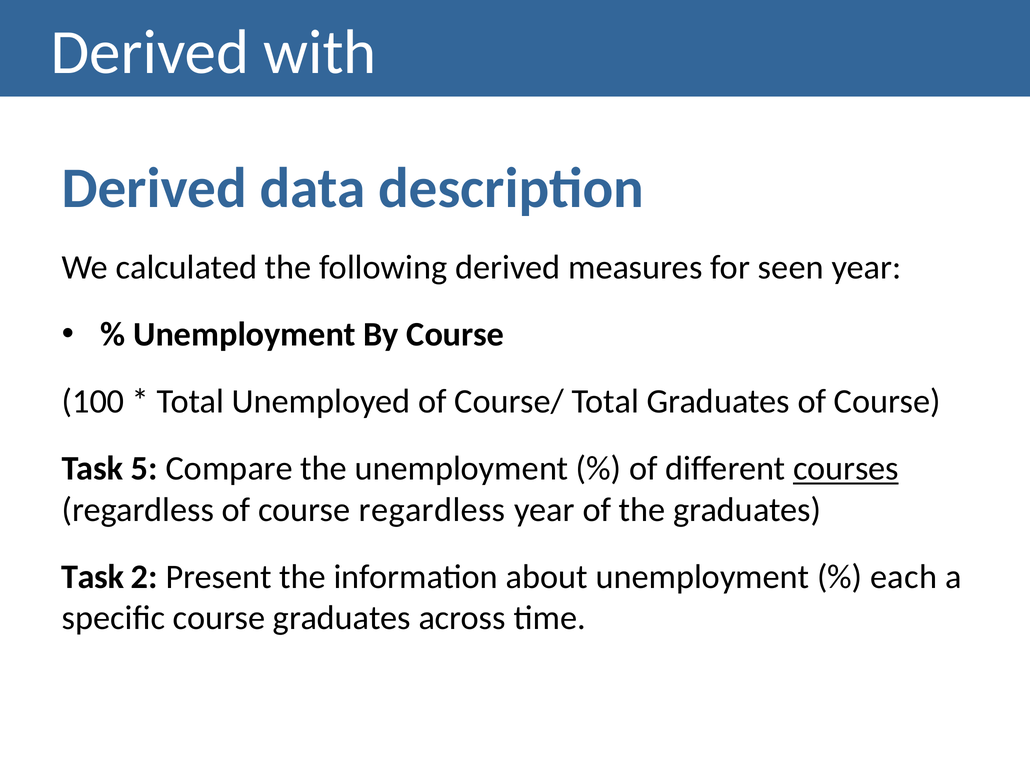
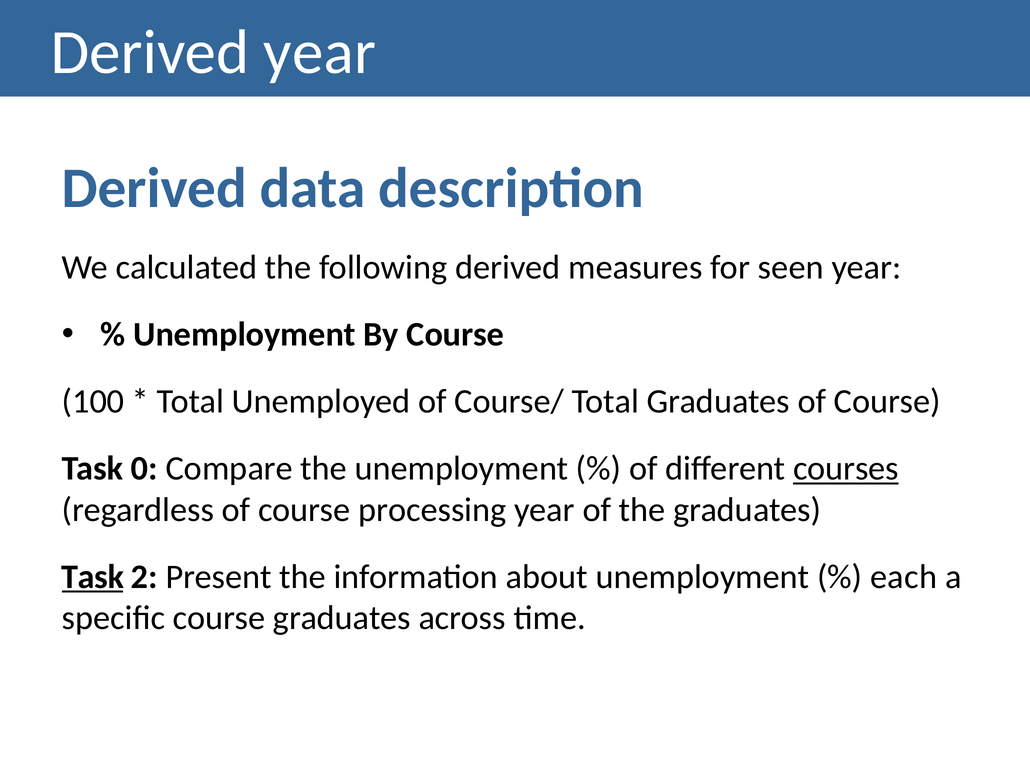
Derived with: with -> year (320, 53)
5: 5 -> 0 (144, 468)
course regardless: regardless -> processing (432, 509)
Task underline: none -> present (93, 576)
